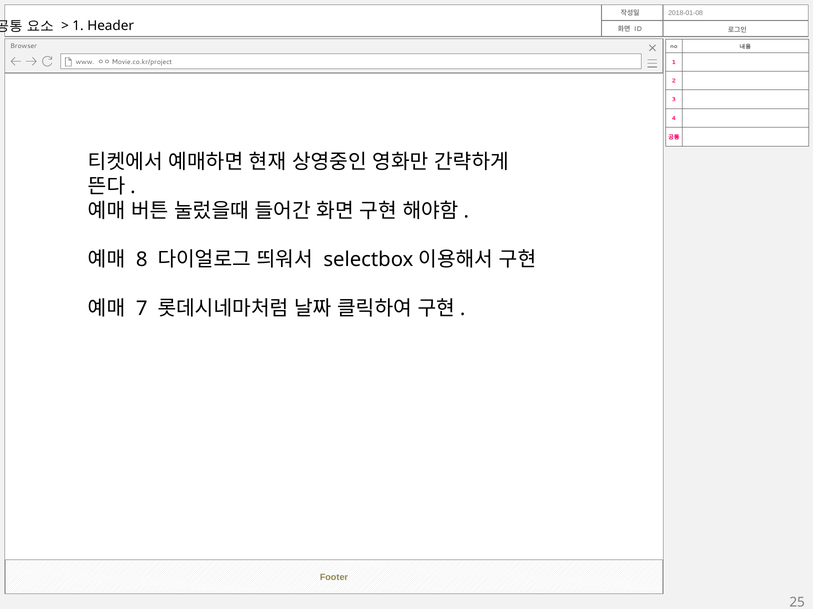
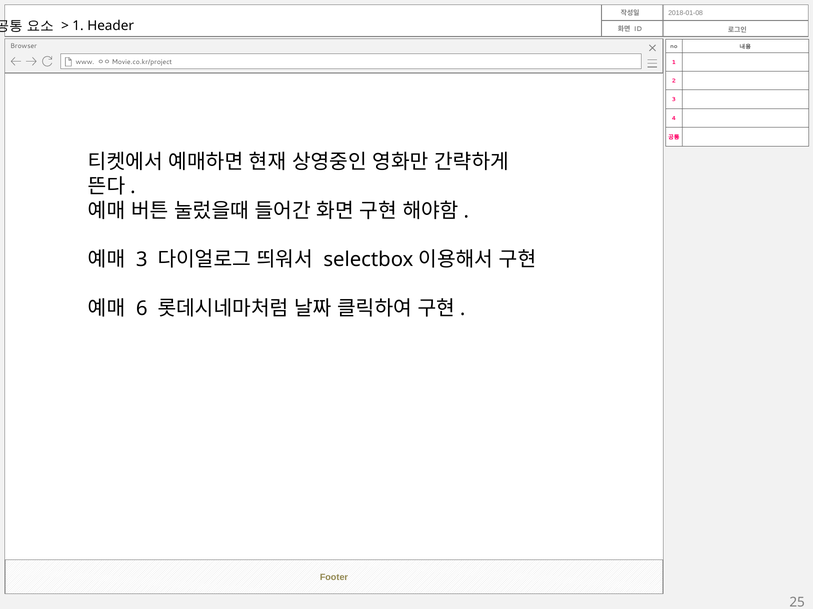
8: 8 -> 3 (142, 260)
7: 7 -> 6 (142, 309)
